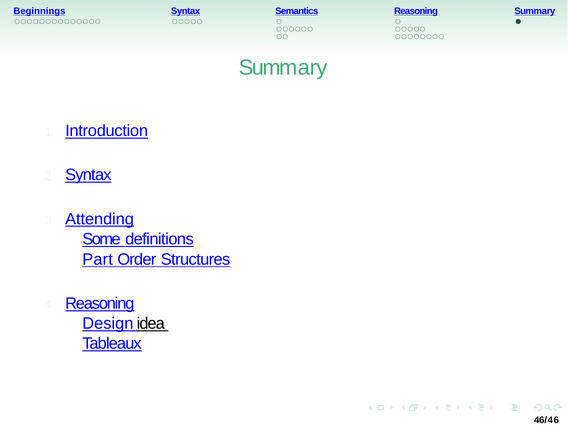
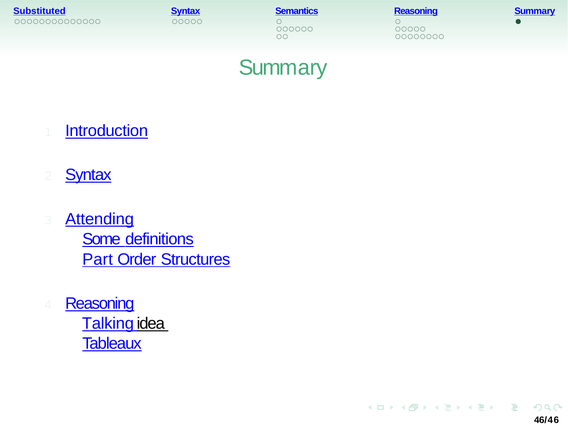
Beginnings: Beginnings -> Substituted (39, 11)
Design: Design -> Talking (108, 324)
